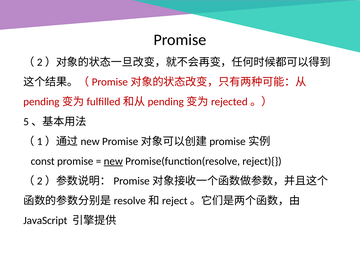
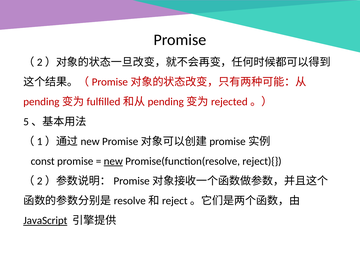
JavaScript underline: none -> present (45, 221)
